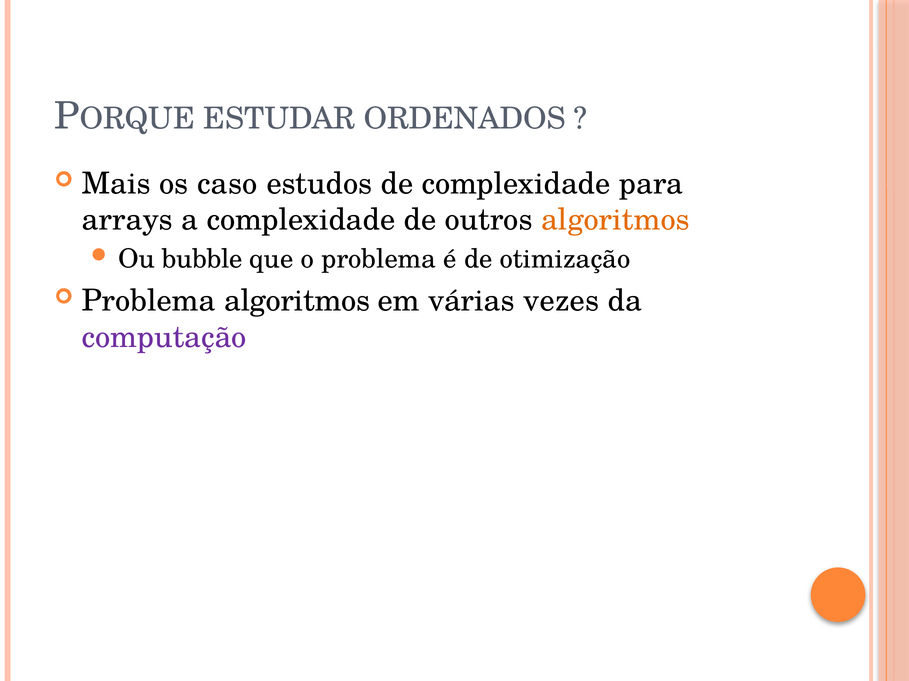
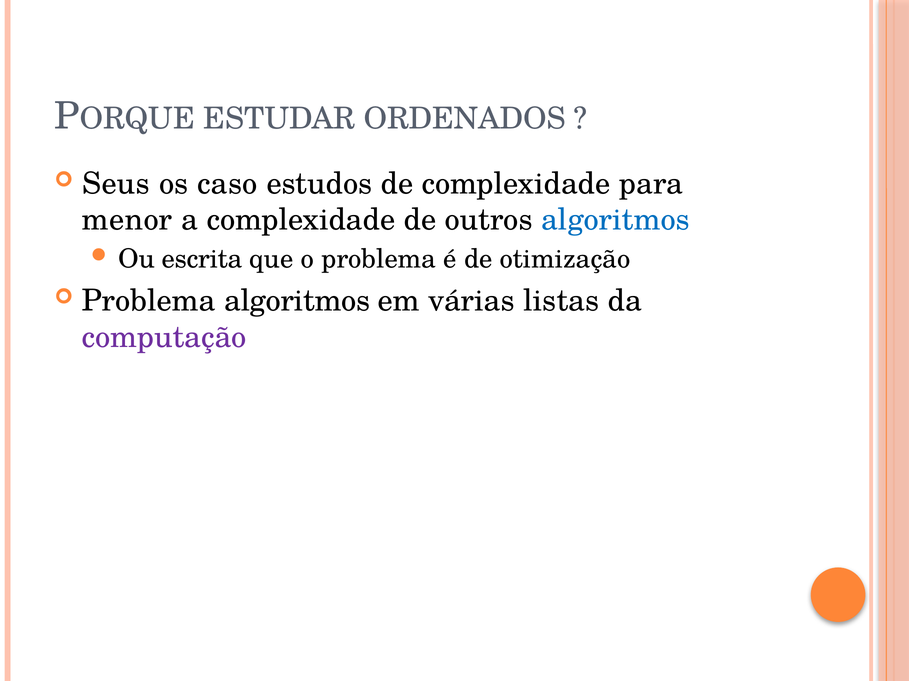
Mais: Mais -> Seus (116, 184)
arrays: arrays -> menor (127, 220)
algoritmos colour: orange -> blue (615, 220)
bubble: bubble -> escrita (202, 259)
vezes: vezes -> listas (561, 301)
